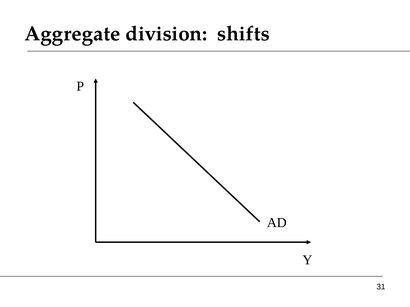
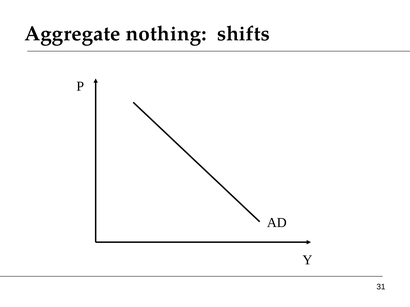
division: division -> nothing (166, 34)
